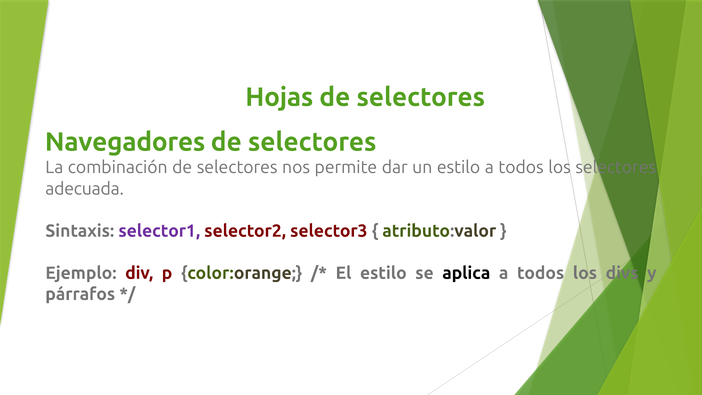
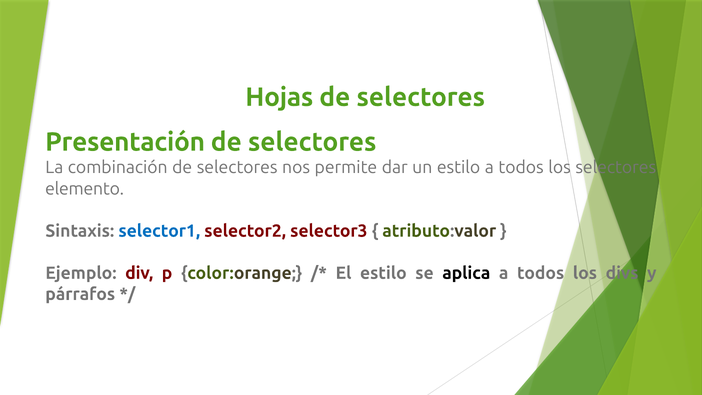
Navegadores: Navegadores -> Presentación (125, 142)
adecuada: adecuada -> elemento (85, 189)
selector1 colour: purple -> blue (159, 231)
